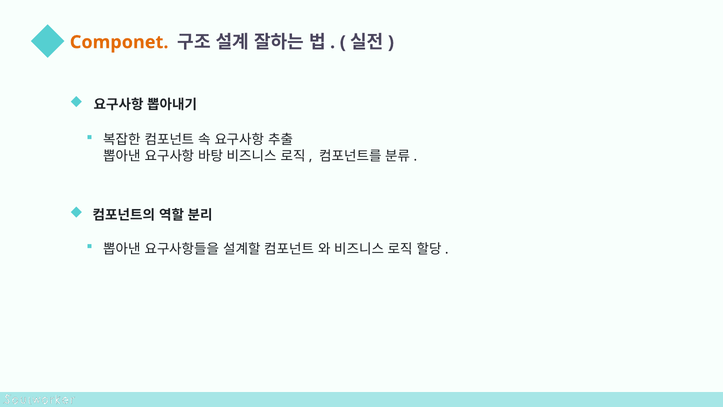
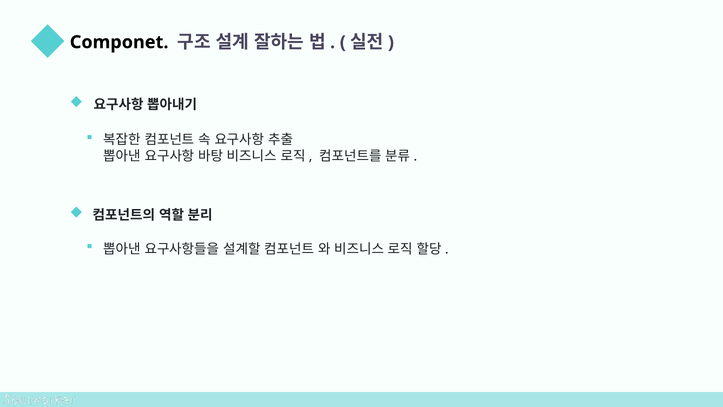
Componet colour: orange -> black (119, 42)
